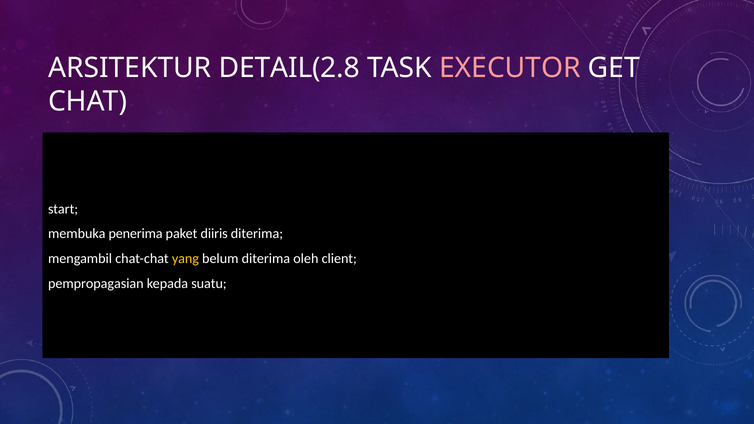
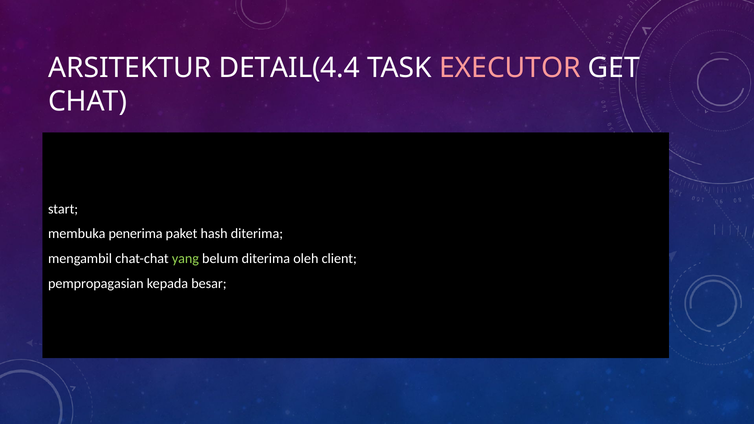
DETAIL(2.8: DETAIL(2.8 -> DETAIL(4.4 (289, 68)
diiris: diiris -> hash (214, 234)
yang colour: yellow -> light green (185, 259)
suatu: suatu -> besar (209, 284)
